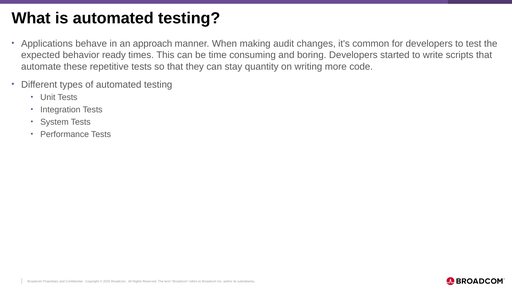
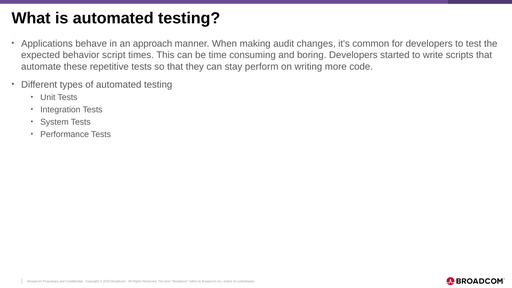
ready: ready -> script (114, 55)
quantity: quantity -> perform (262, 67)
